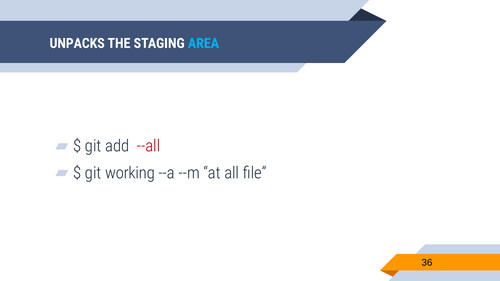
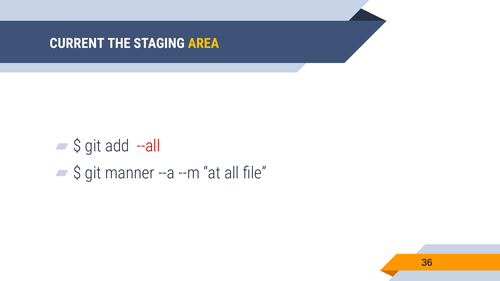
UNPACKS: UNPACKS -> CURRENT (77, 43)
AREA colour: light blue -> yellow (203, 43)
working: working -> manner (130, 173)
